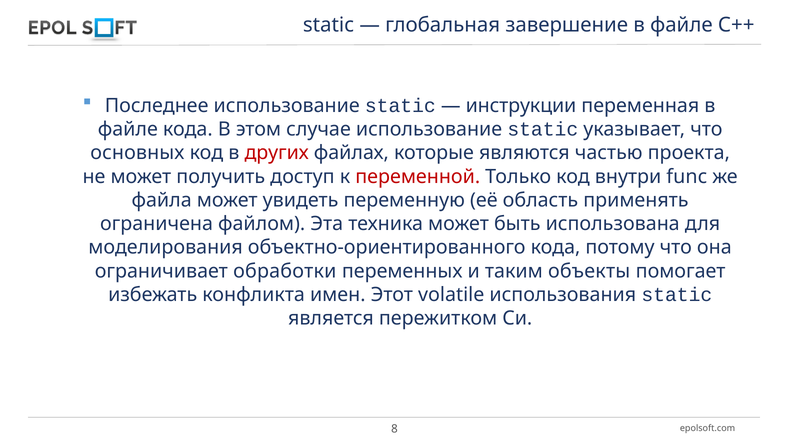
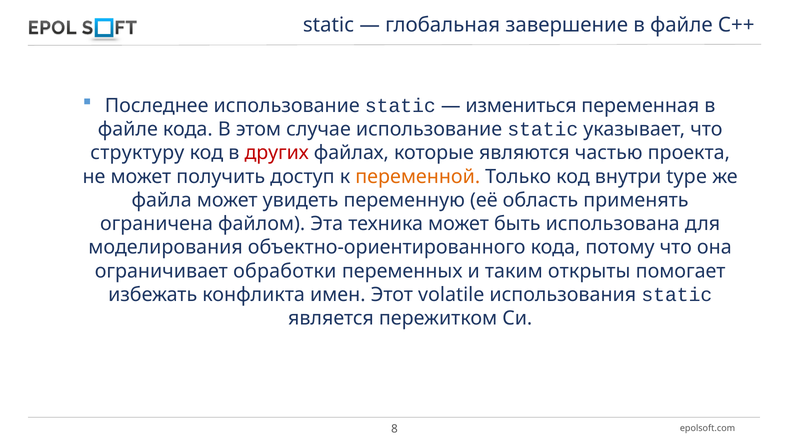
инструкции: инструкции -> измениться (521, 106)
основных: основных -> структуру (137, 153)
переменной colour: red -> orange (418, 176)
func: func -> type (687, 176)
объекты: объекты -> открыты (589, 271)
